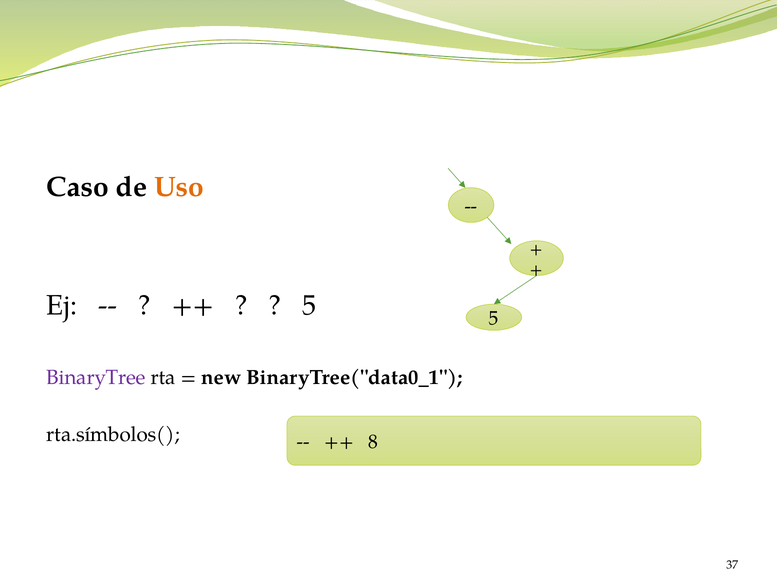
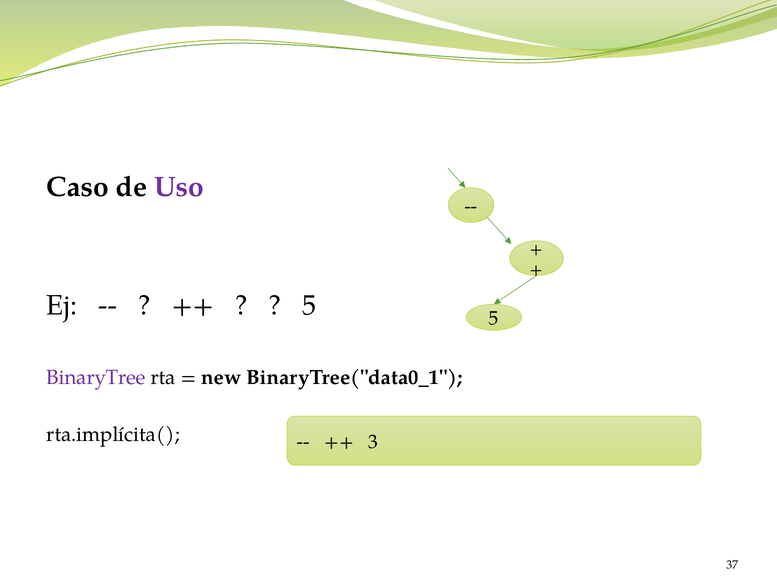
Uso colour: orange -> purple (179, 187)
rta.símbolos(: rta.símbolos( -> rta.implícita( (113, 435)
8: 8 -> 3 (373, 442)
